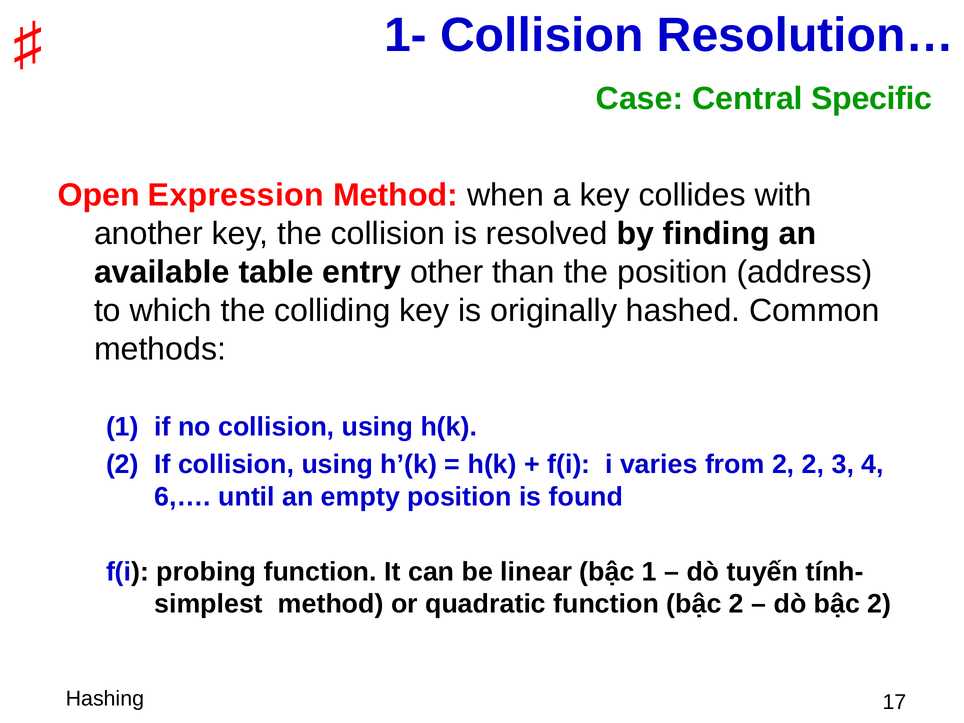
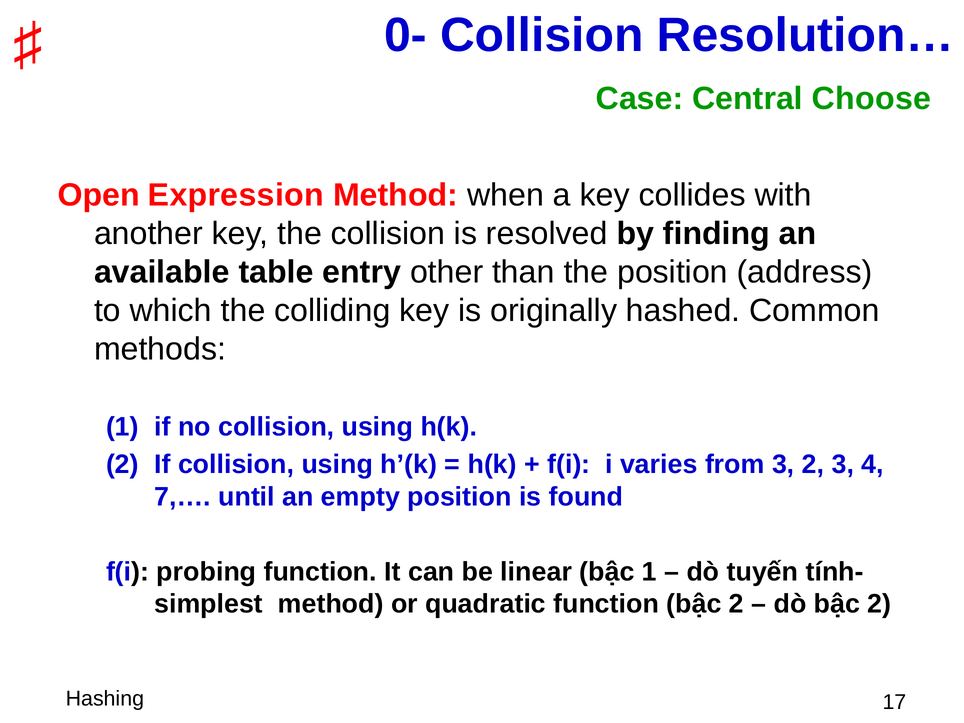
1-: 1- -> 0- (405, 35)
Specific: Specific -> Choose (871, 99)
from 2: 2 -> 3 (783, 465)
6,…: 6,… -> 7,… (183, 497)
